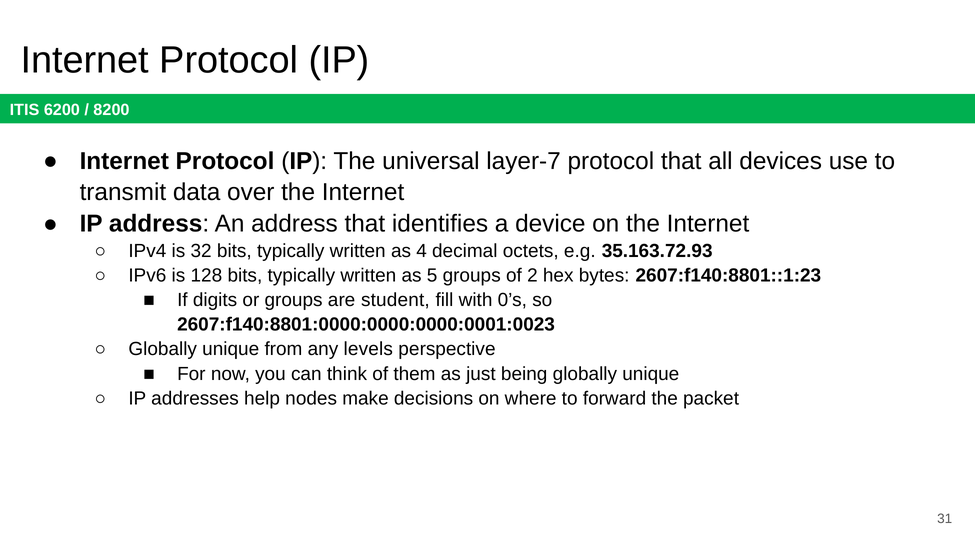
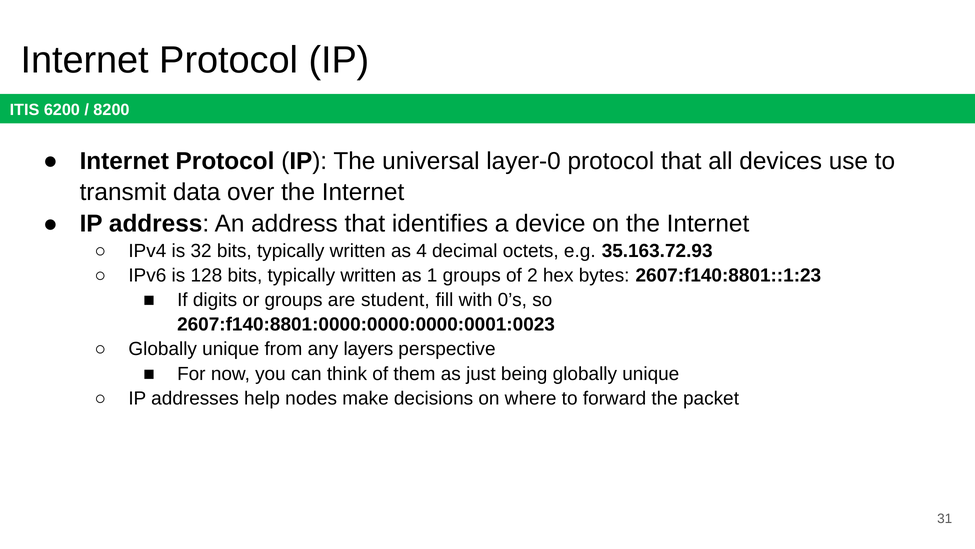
layer-7: layer-7 -> layer-0 (524, 161)
5: 5 -> 1 (432, 275)
levels: levels -> layers (368, 349)
